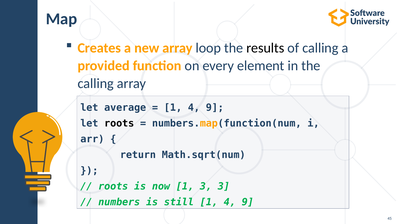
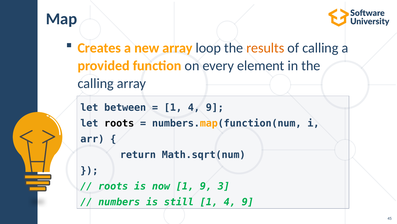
results colour: black -> orange (265, 48)
average: average -> between (125, 107)
1 3: 3 -> 9 (206, 186)
